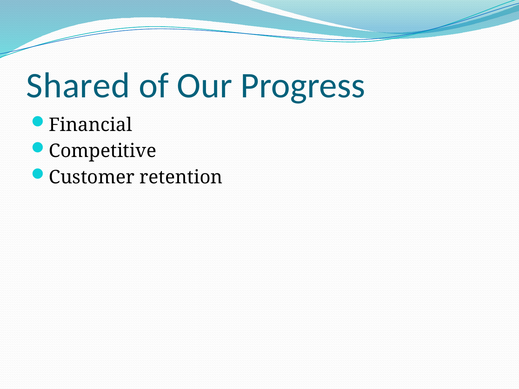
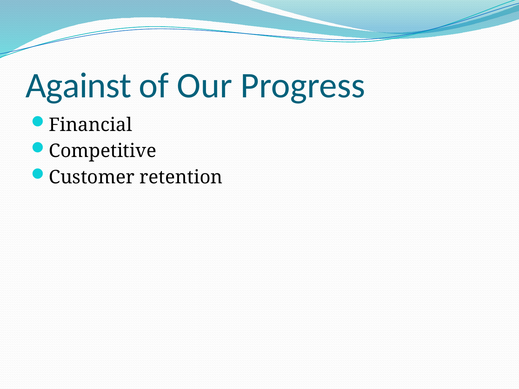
Shared: Shared -> Against (79, 86)
